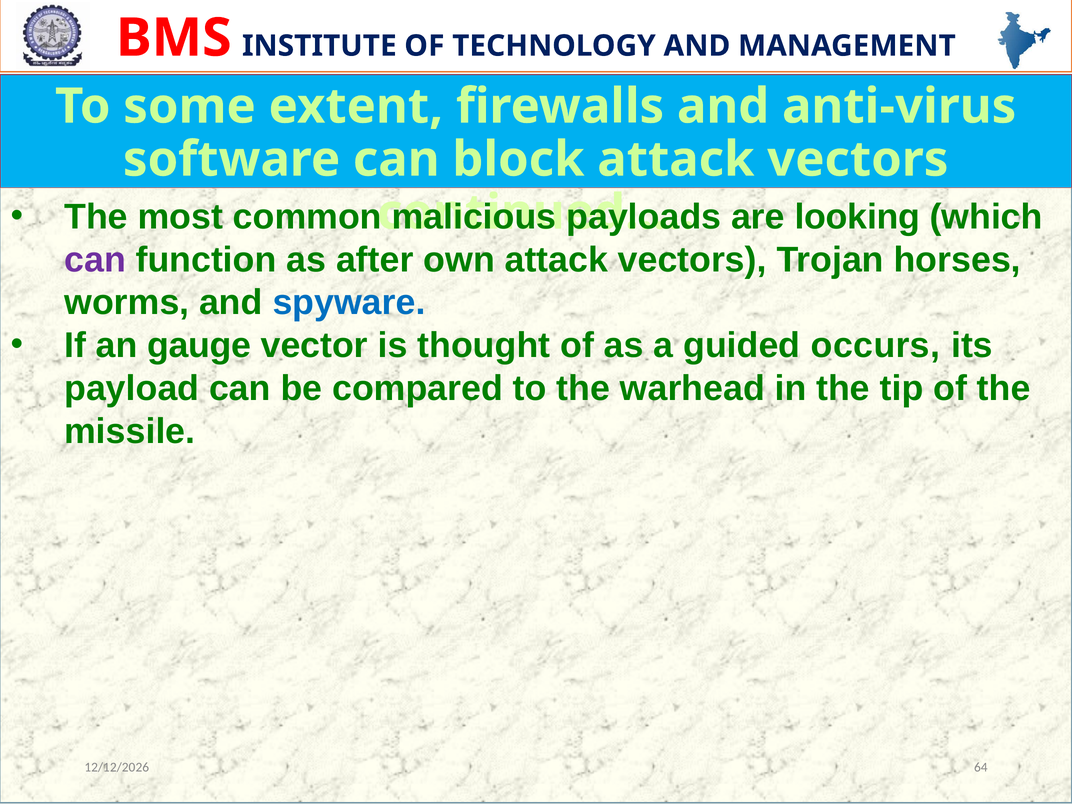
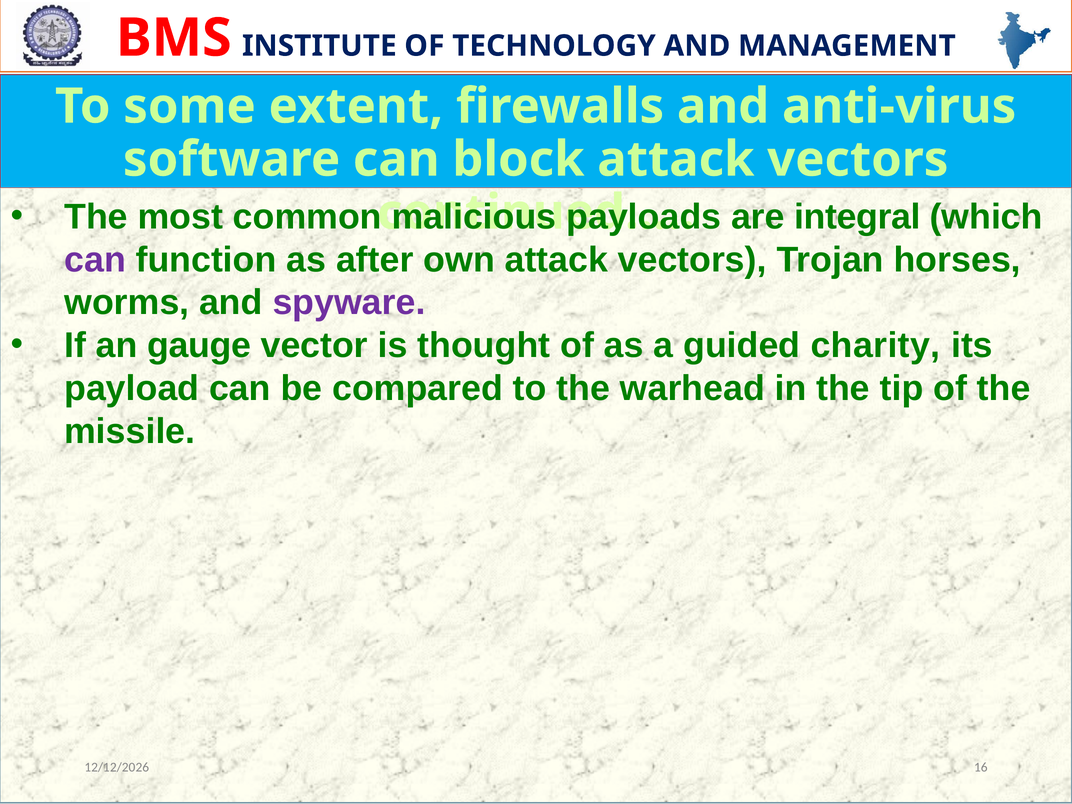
looking: looking -> integral (857, 217)
spyware colour: blue -> purple (349, 303)
occurs: occurs -> charity (876, 346)
64: 64 -> 16 (981, 767)
